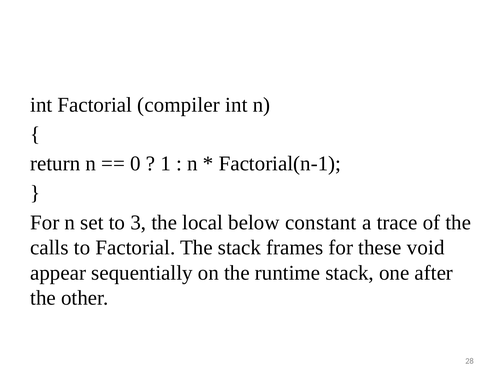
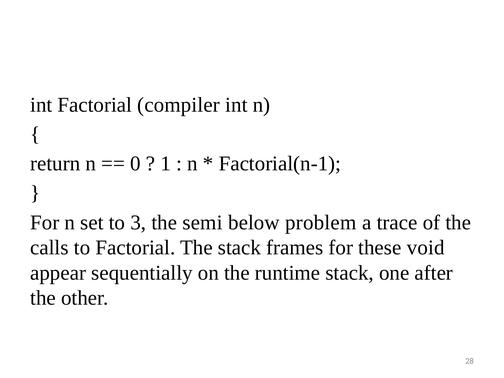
local: local -> semi (203, 222)
constant: constant -> problem (321, 222)
